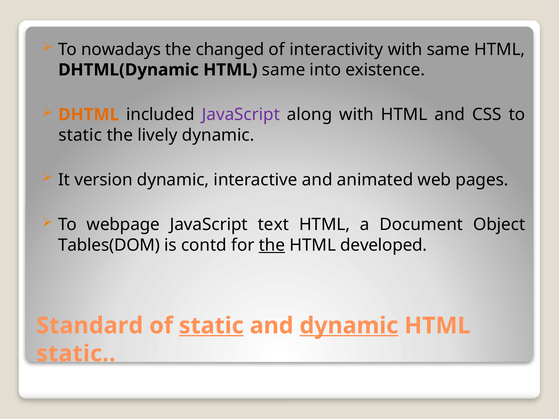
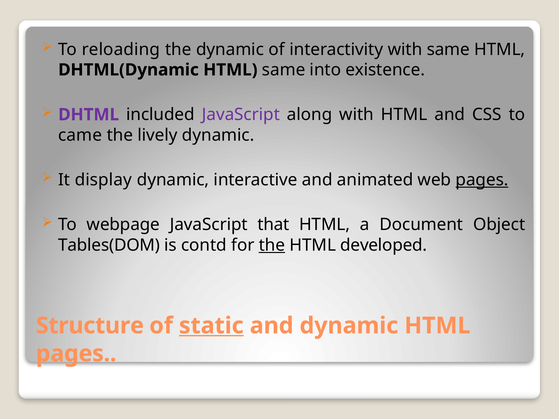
nowadays: nowadays -> reloading (121, 49)
the changed: changed -> dynamic (230, 49)
DHTML colour: orange -> purple (89, 115)
static: static -> came (80, 135)
version: version -> display (103, 180)
pages underline: none -> present (482, 180)
text: text -> that (273, 225)
Standard: Standard -> Structure (90, 326)
dynamic underline: present -> none (349, 326)
static: static -> pages (76, 354)
